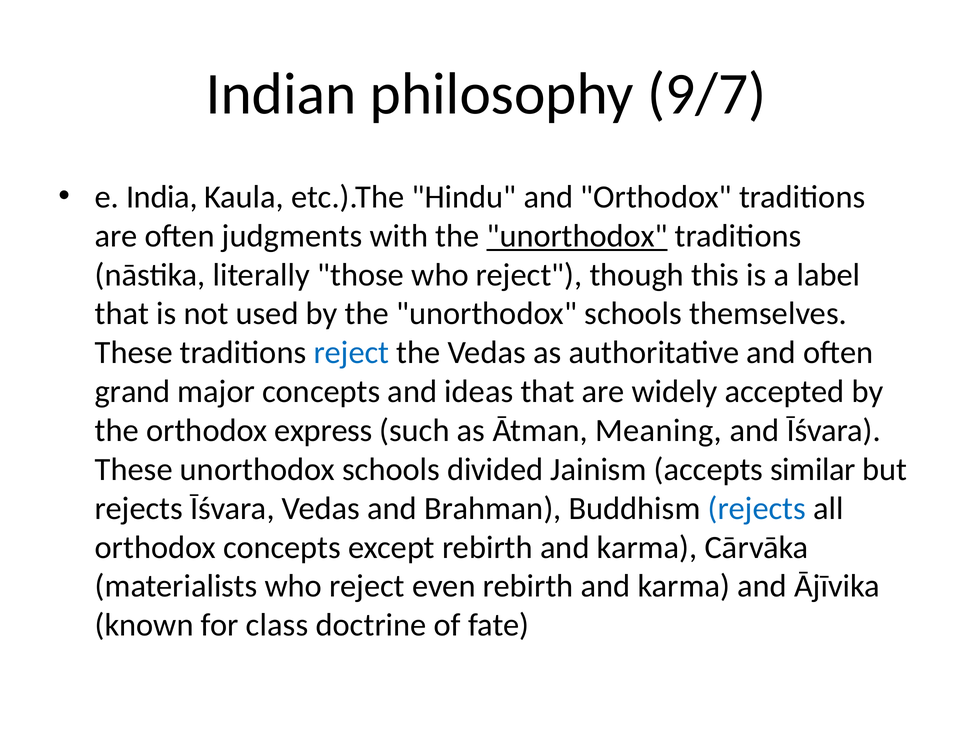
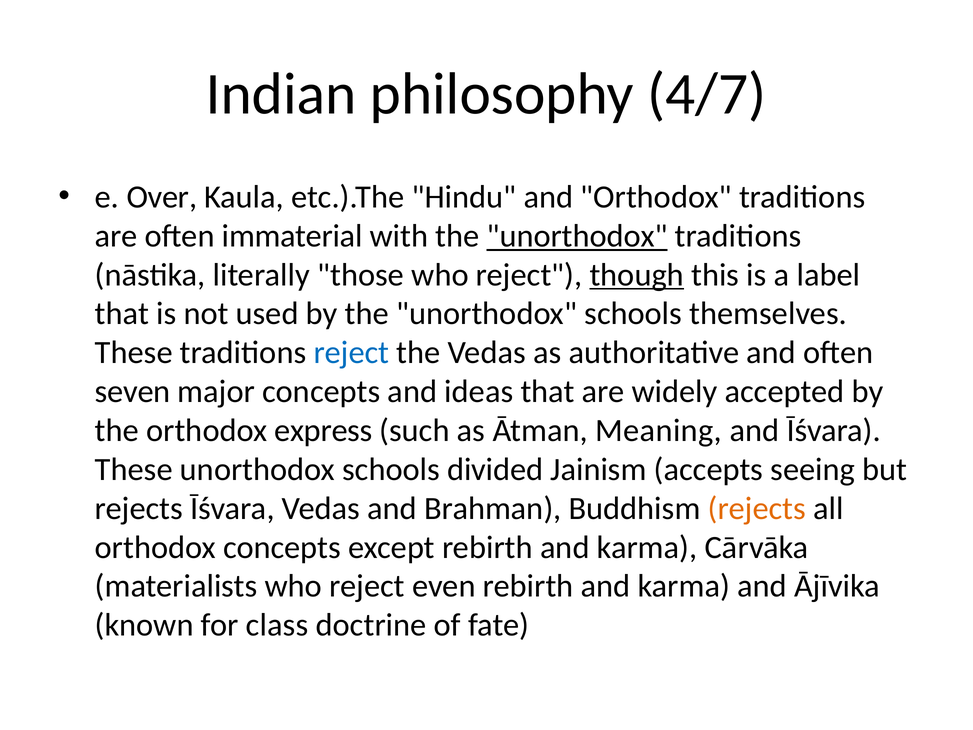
9/7: 9/7 -> 4/7 (707, 94)
India: India -> Over (162, 197)
judgments: judgments -> immaterial (292, 236)
though underline: none -> present (637, 275)
grand: grand -> seven (133, 391)
similar: similar -> seeing (813, 469)
rejects colour: blue -> orange (757, 508)
